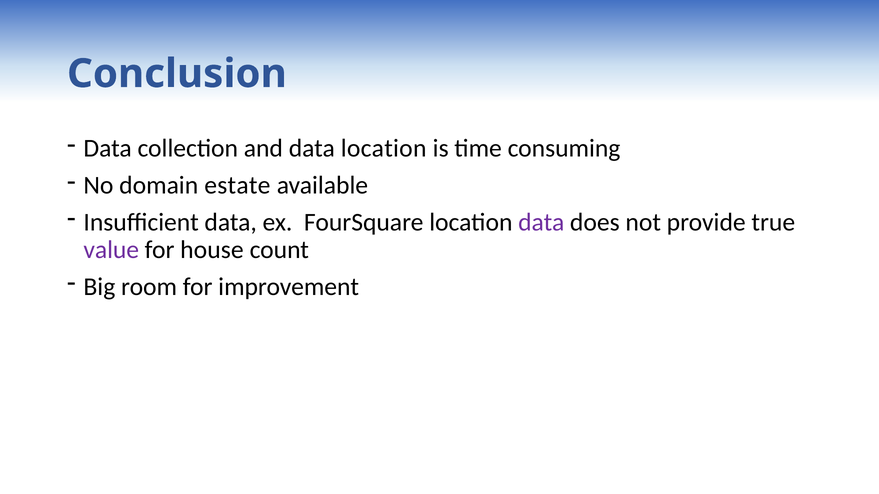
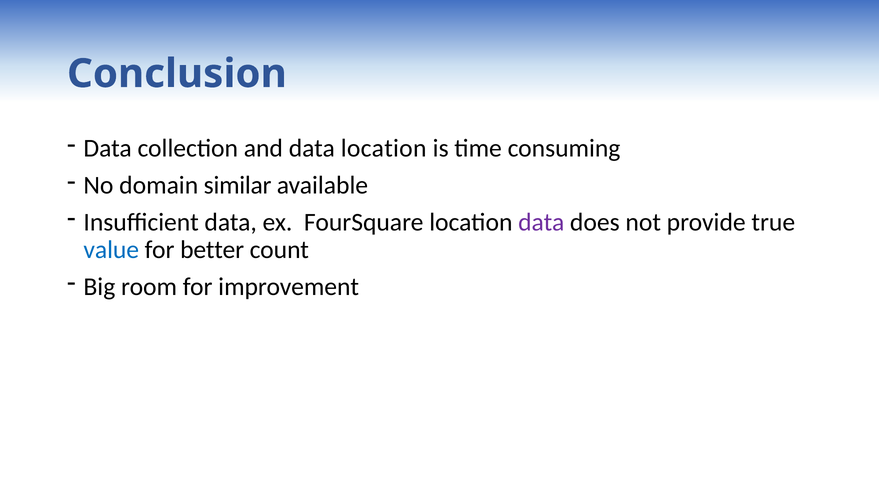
estate: estate -> similar (238, 185)
value colour: purple -> blue (111, 250)
house: house -> better (212, 250)
